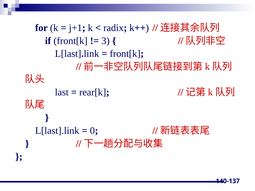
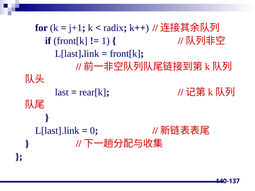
3: 3 -> 1 (106, 41)
